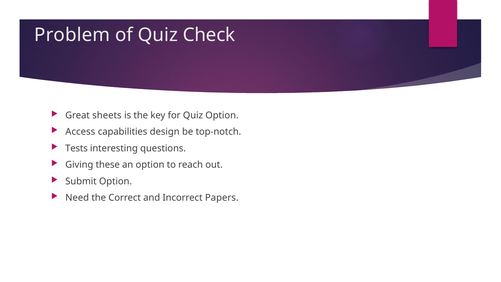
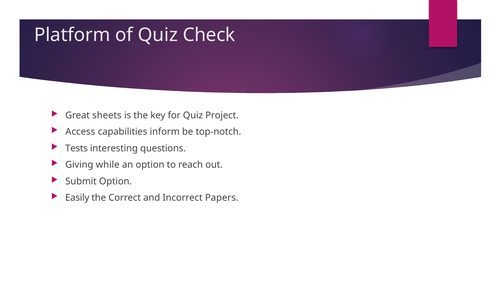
Problem: Problem -> Platform (72, 35)
Quiz Option: Option -> Project (222, 115)
design: design -> inform (165, 132)
these: these -> while (108, 165)
Need: Need -> Easily (77, 198)
